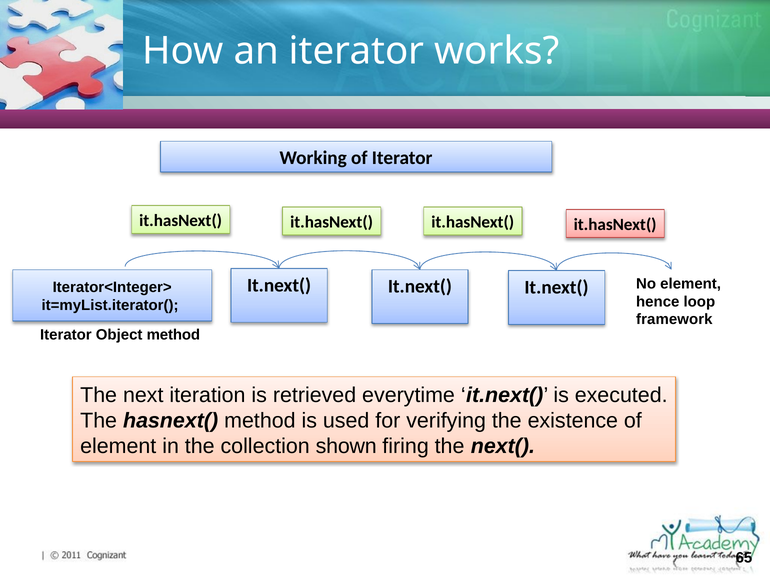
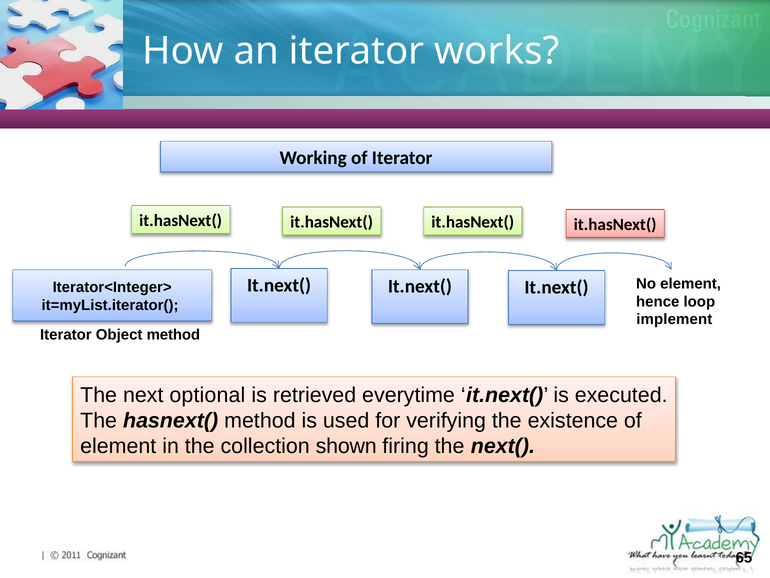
framework: framework -> implement (674, 319)
iteration: iteration -> optional (207, 395)
